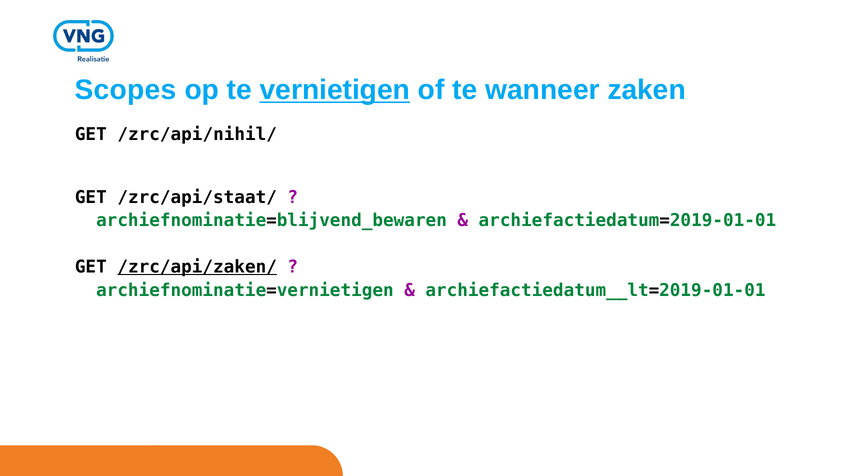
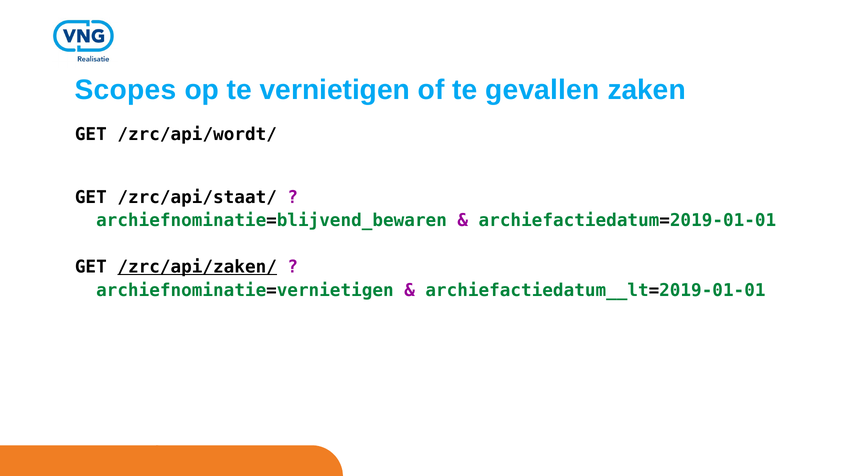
vernietigen underline: present -> none (335, 90)
wanneer: wanneer -> gevallen (542, 90)
/zrc/api/nihil/: /zrc/api/nihil/ -> /zrc/api/wordt/ (197, 134)
